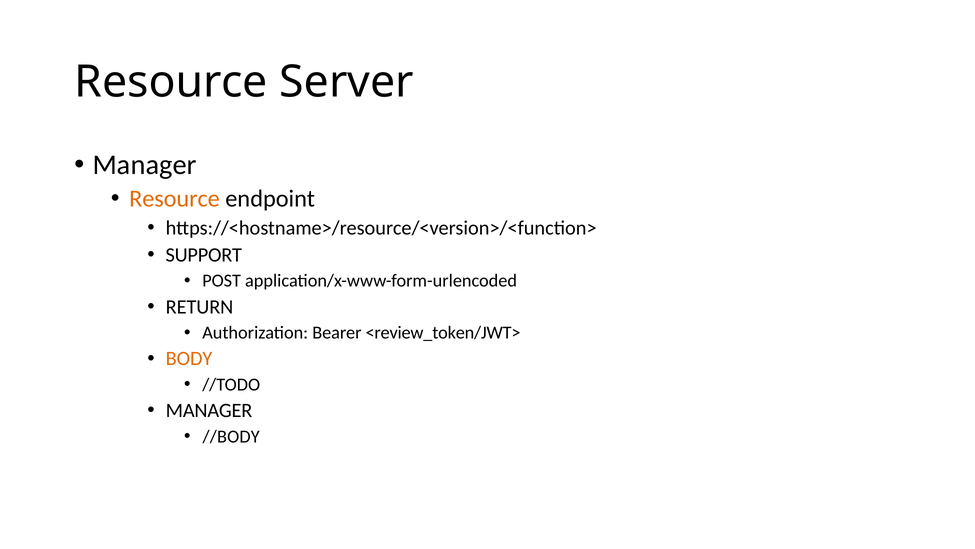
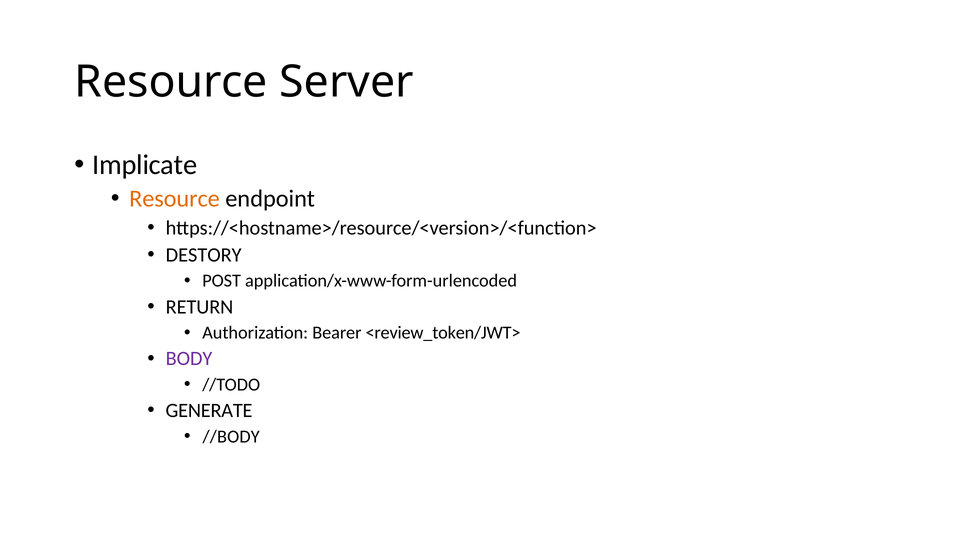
Manager: Manager -> Implicate (145, 165)
SUPPORT: SUPPORT -> DESTORY (204, 255)
BODY colour: orange -> purple (189, 358)
MANAGER: MANAGER -> GENERATE (209, 410)
